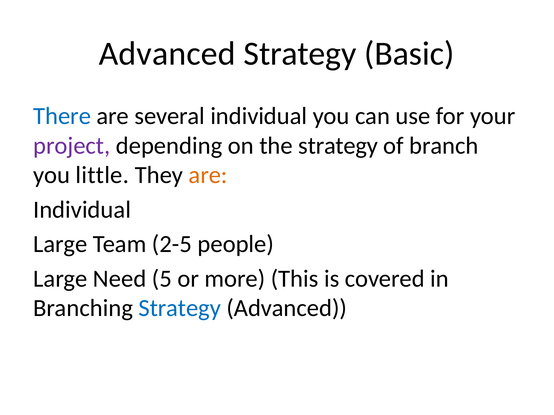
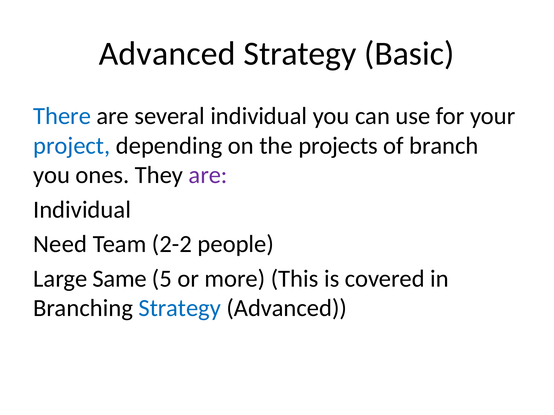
project colour: purple -> blue (72, 146)
the strategy: strategy -> projects (338, 146)
little: little -> ones (102, 175)
are colour: orange -> purple (208, 175)
Large: Large -> Need (60, 244)
2-5: 2-5 -> 2-2 (172, 244)
Need: Need -> Same (120, 279)
